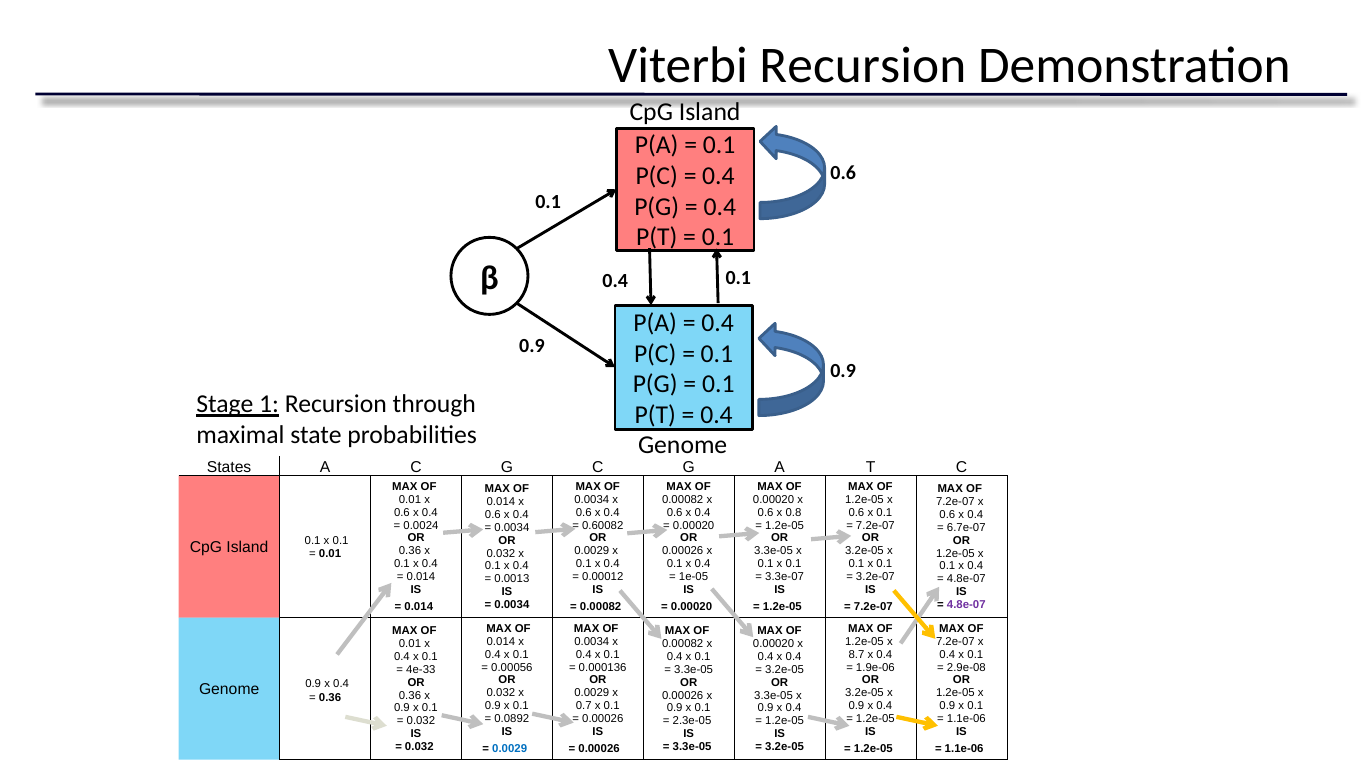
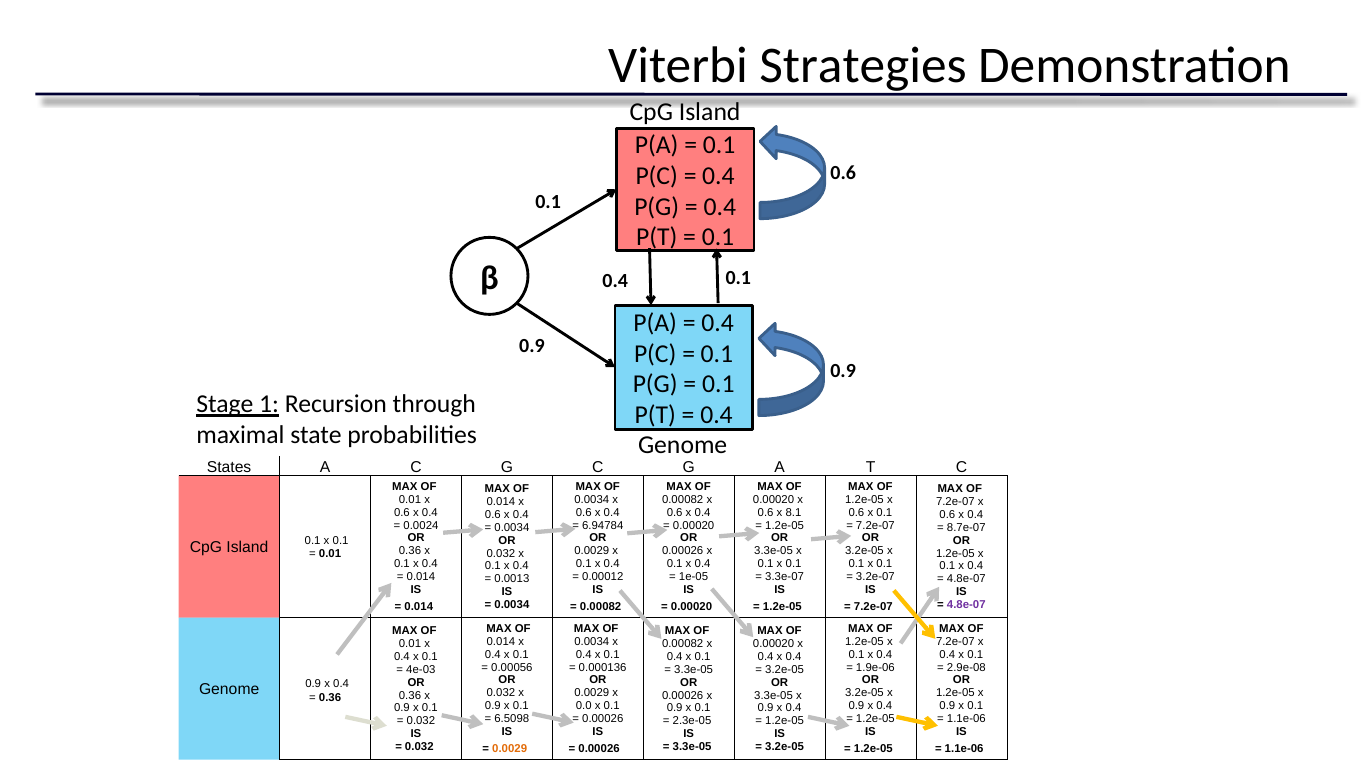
Viterbi Recursion: Recursion -> Strategies (863, 65)
0.8: 0.8 -> 8.1 (793, 512)
0.60082: 0.60082 -> 6.94784 (603, 525)
6.7e-07: 6.7e-07 -> 8.7e-07 (966, 527)
8.7: 8.7 -> 0.1 (856, 654)
4e-33: 4e-33 -> 4e-03 (421, 669)
0.7: 0.7 -> 0.0 (584, 706)
0.0892: 0.0892 -> 6.5098 (512, 718)
0.0029 colour: blue -> orange (510, 748)
